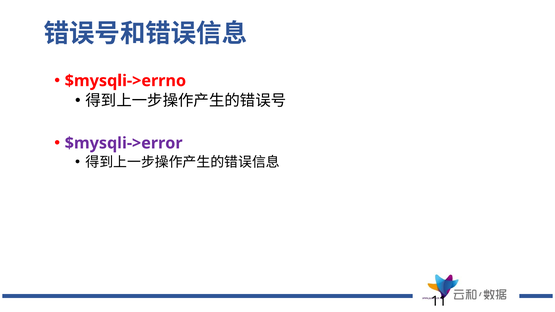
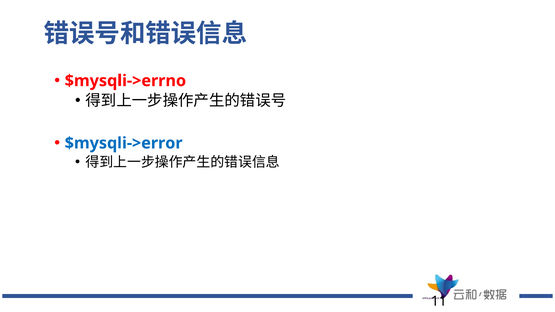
$mysqli->error colour: purple -> blue (124, 143)
